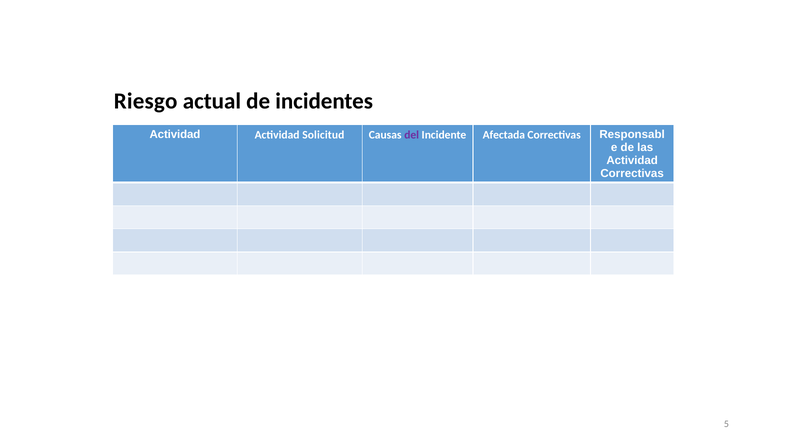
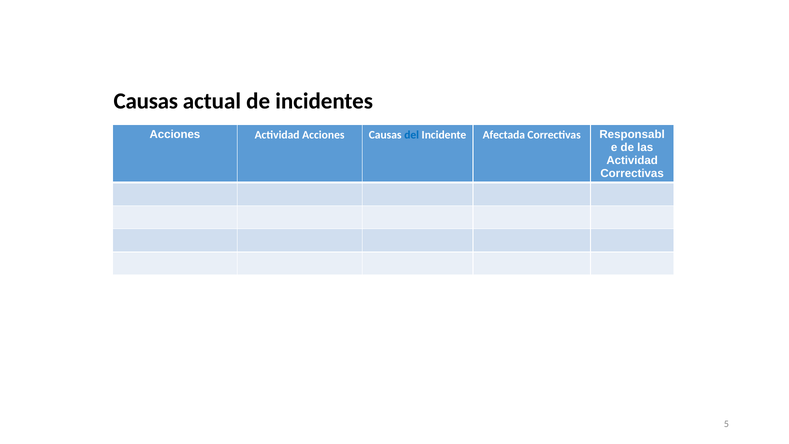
Riesgo: Riesgo -> Causas (146, 101)
Actividad: Actividad -> Acciones (175, 134)
Actividad Solicitud: Solicitud -> Acciones (323, 135)
del colour: purple -> blue (412, 135)
